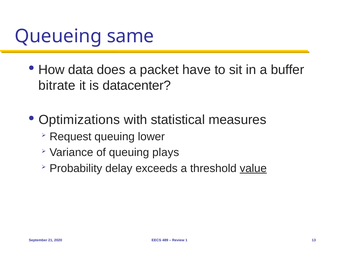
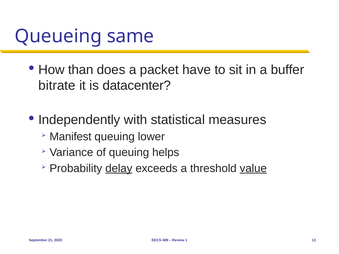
data: data -> than (81, 70)
Optimizations: Optimizations -> Independently (79, 120)
Request: Request -> Manifest (70, 137)
plays: plays -> helps (166, 153)
delay underline: none -> present (119, 168)
